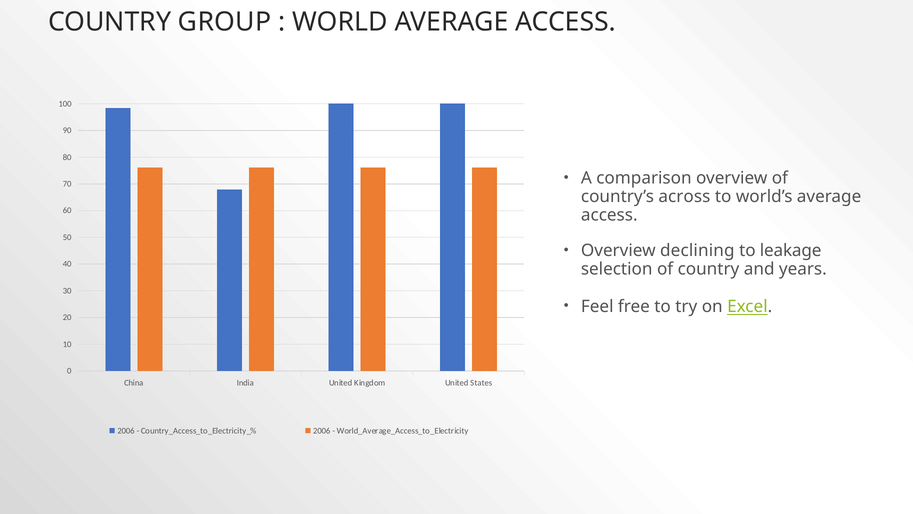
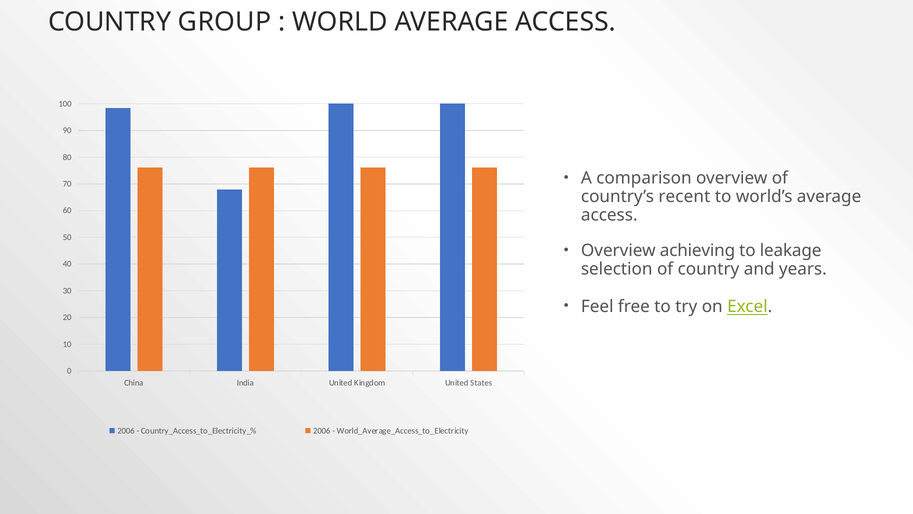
across: across -> recent (684, 196)
declining: declining -> achieving (698, 250)
